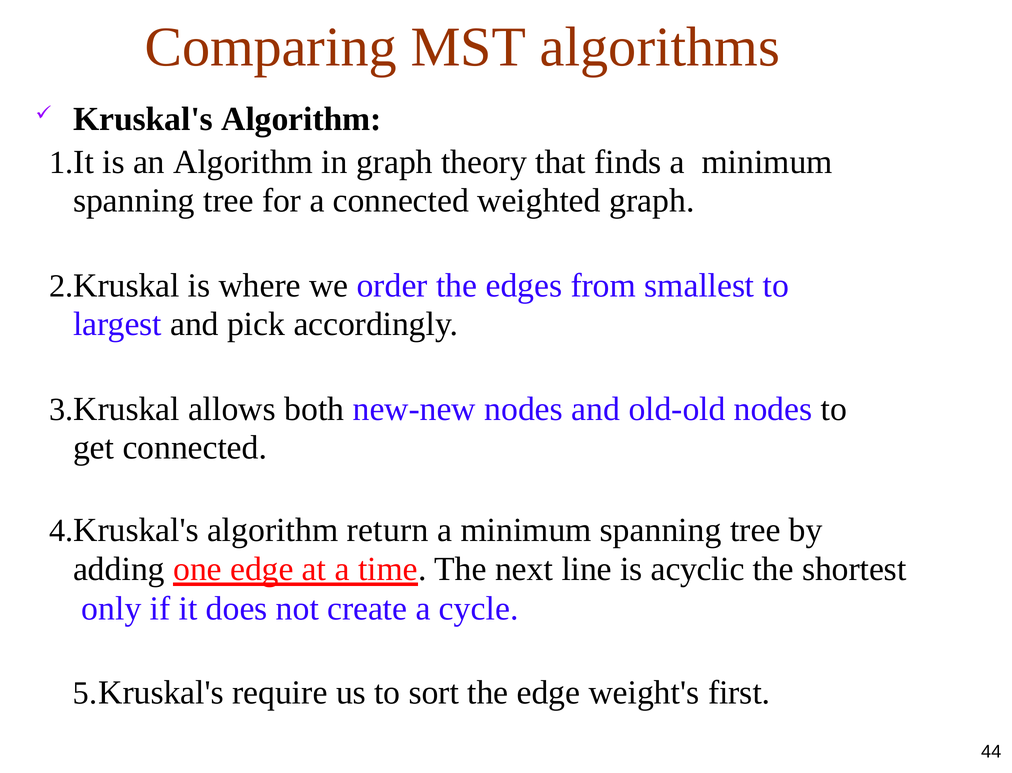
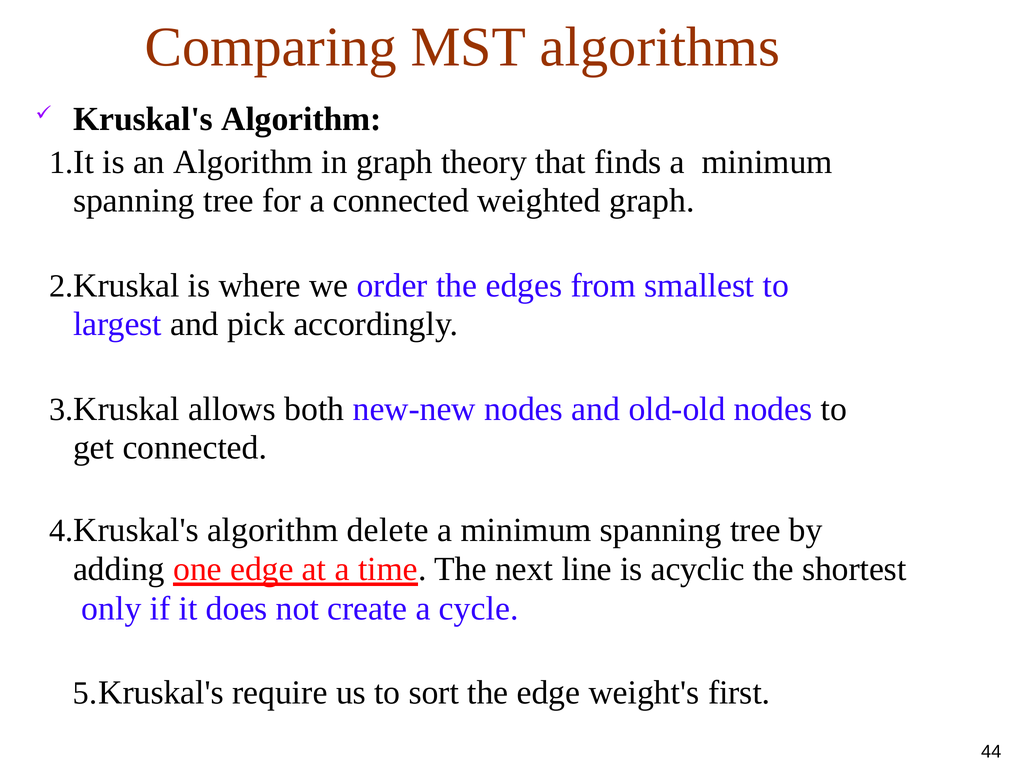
return: return -> delete (388, 530)
